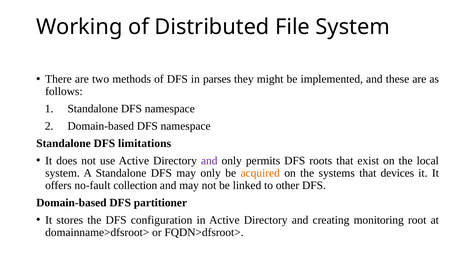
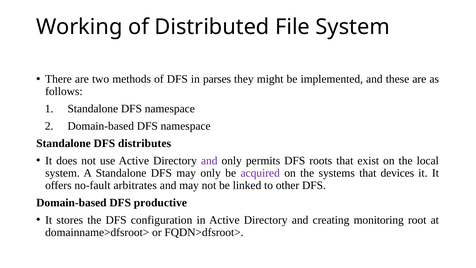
limitations: limitations -> distributes (145, 143)
acquired colour: orange -> purple (260, 173)
collection: collection -> arbitrates (135, 185)
partitioner: partitioner -> productive (160, 202)
